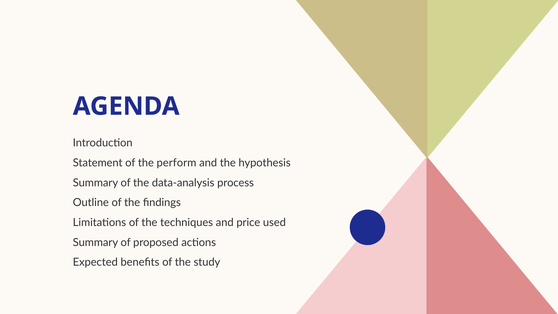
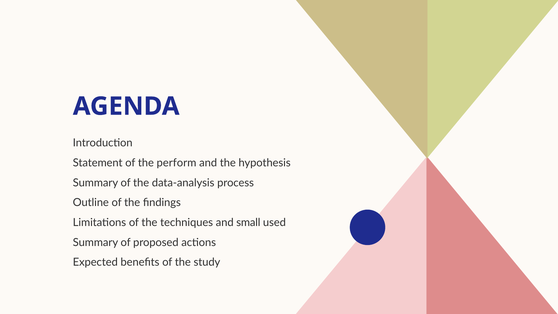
price: price -> small (248, 222)
